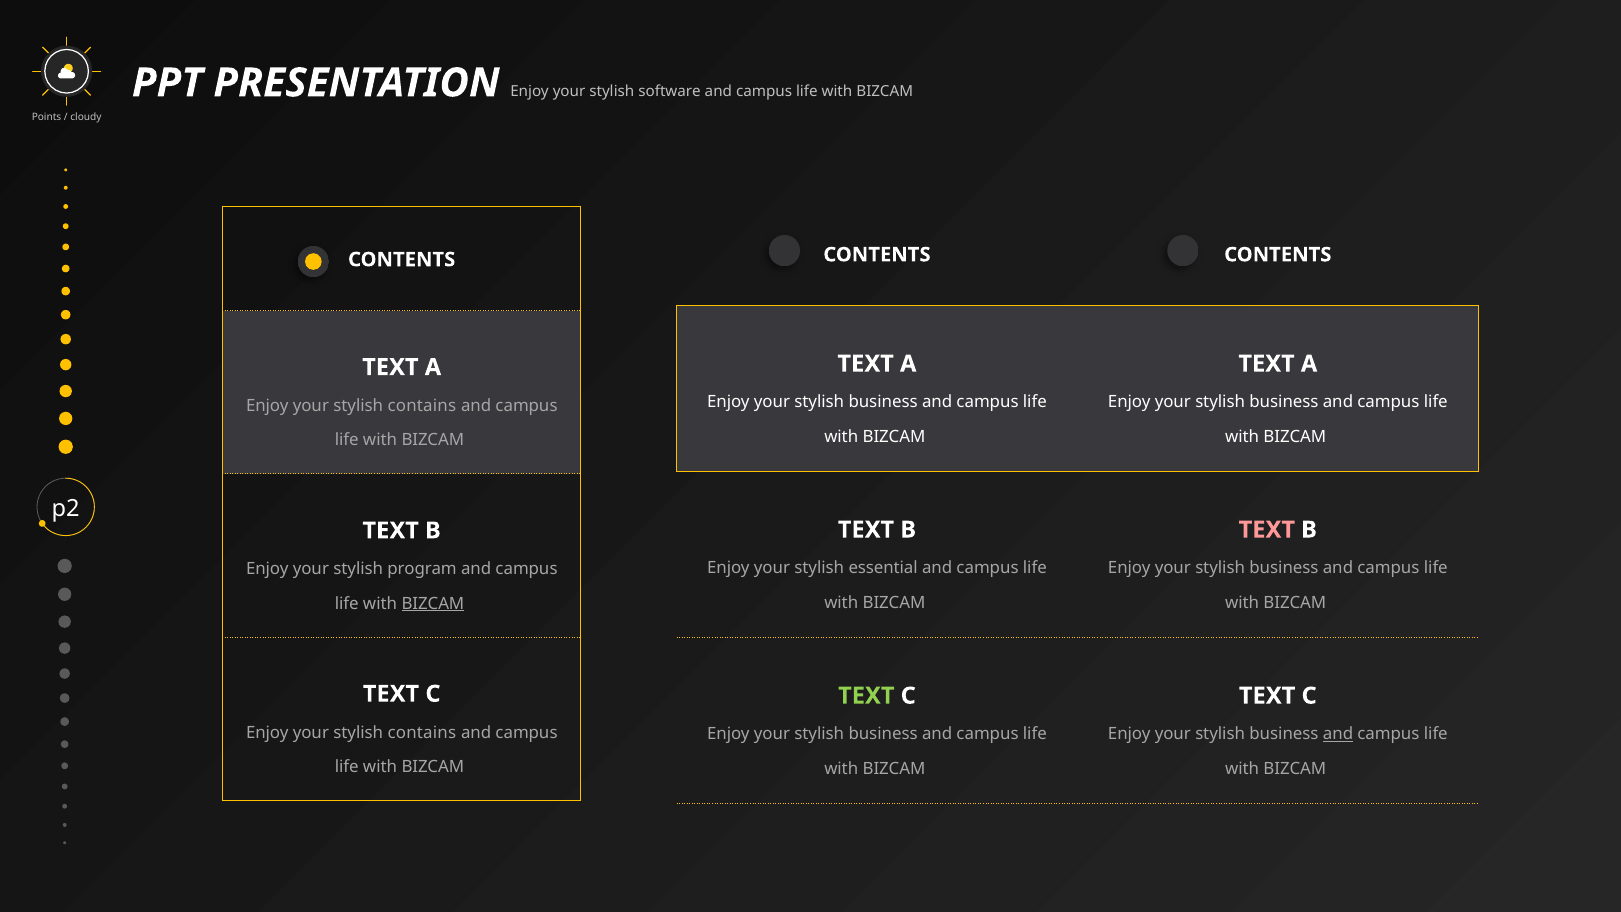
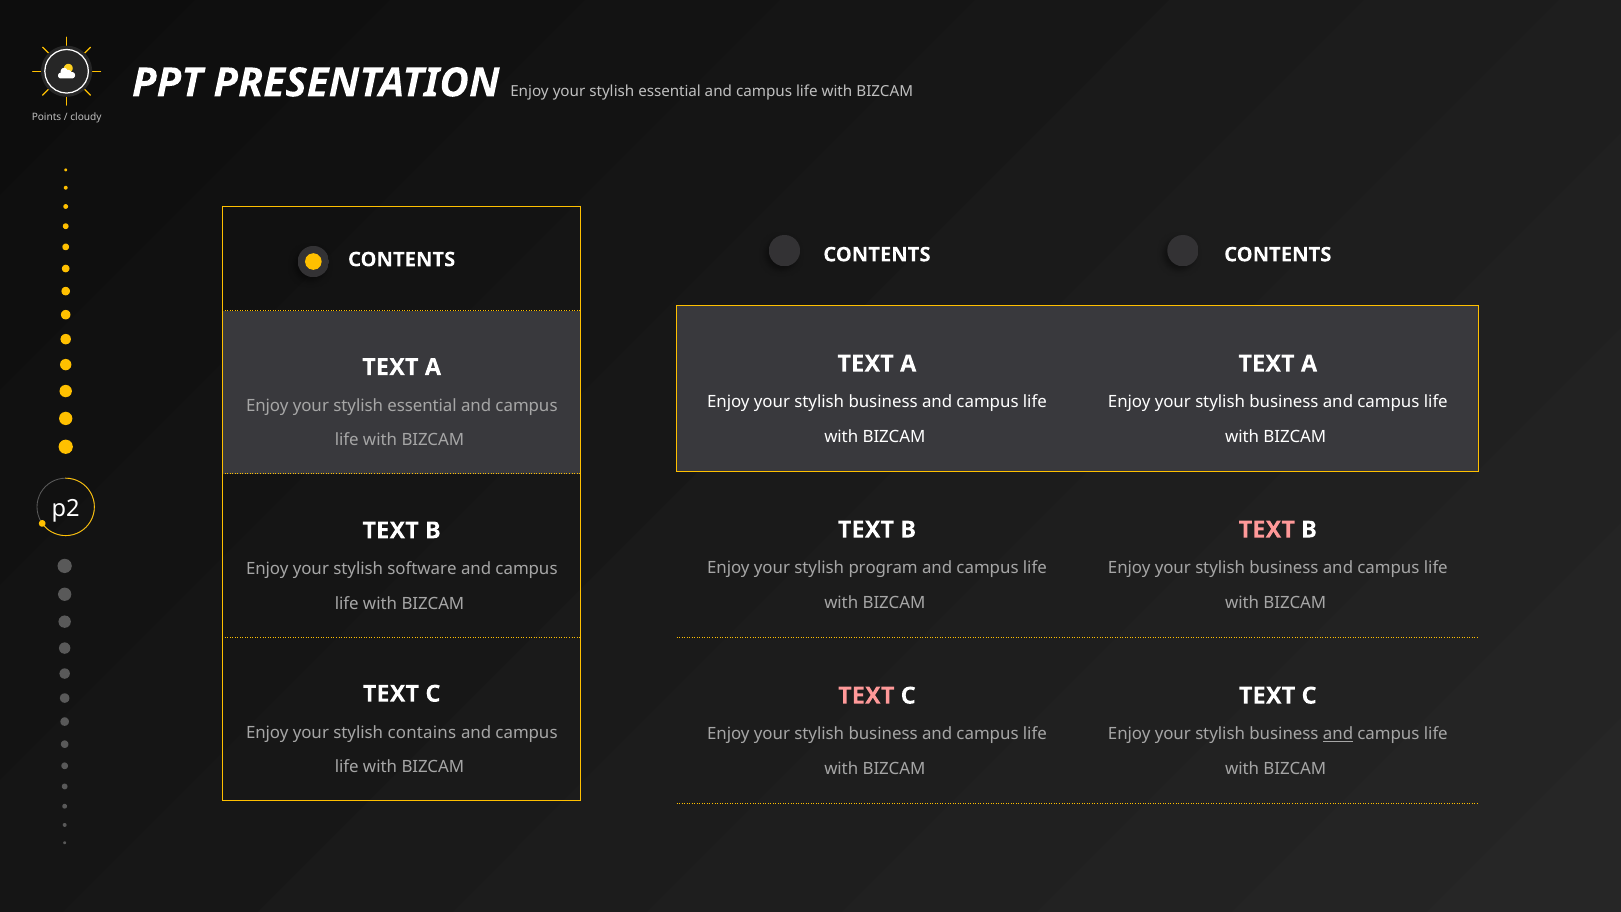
software: software -> essential (670, 91)
contains: contains -> essential (422, 406)
essential: essential -> program (883, 568)
program: program -> software (422, 569)
BIZCAM underline: present -> none (433, 603)
TEXT colour: light green -> pink (866, 696)
